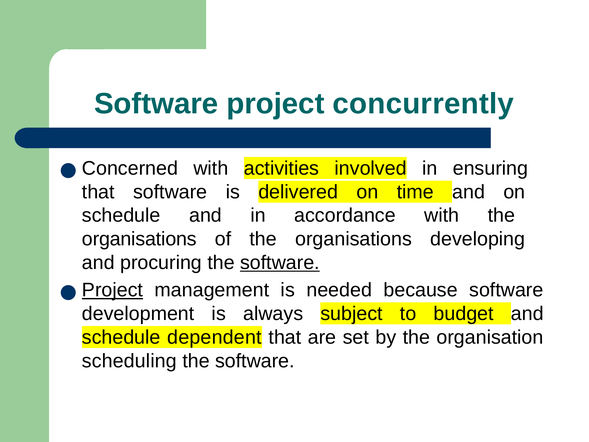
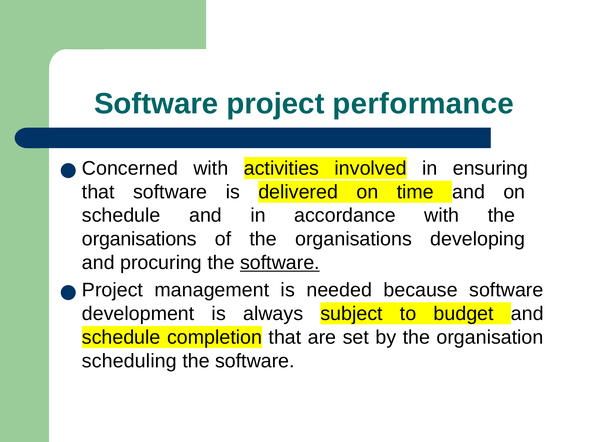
concurrently: concurrently -> performance (423, 104)
Project underline: present -> none (112, 290)
dependent: dependent -> completion (215, 337)
